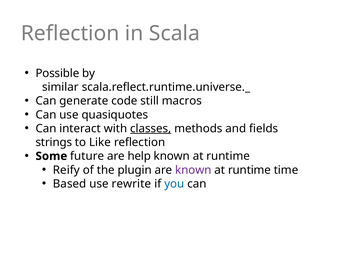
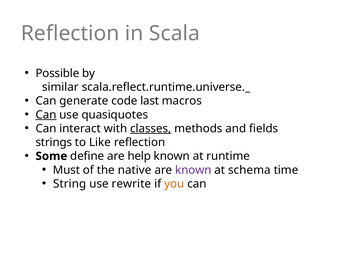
still: still -> last (150, 101)
Can underline: none -> present (46, 115)
future: future -> define (87, 156)
Reify: Reify -> Must (66, 170)
plugin: plugin -> native (135, 170)
runtime: runtime -> schema (249, 170)
Based: Based -> String (70, 184)
you colour: blue -> orange (174, 184)
